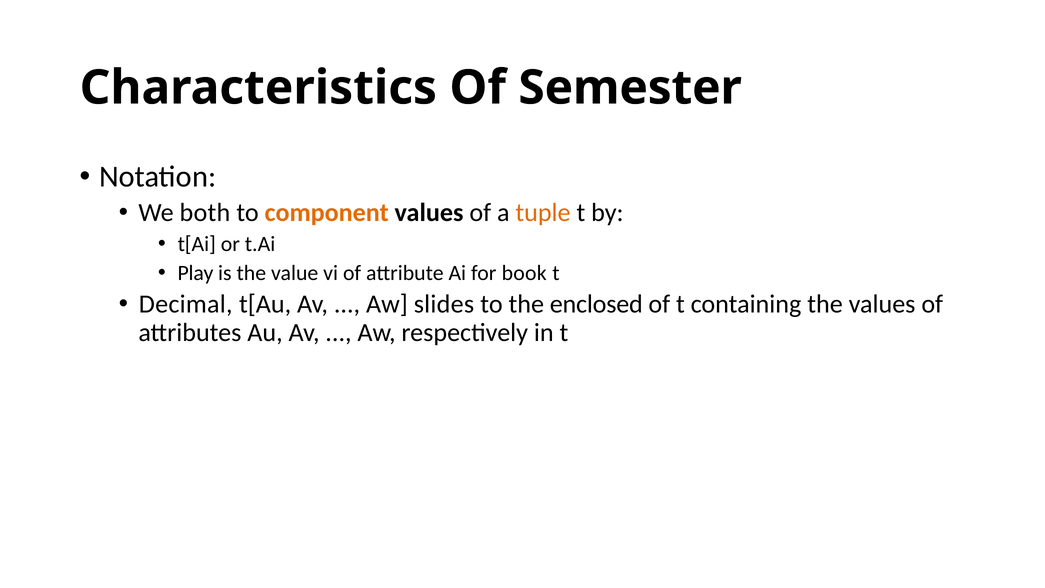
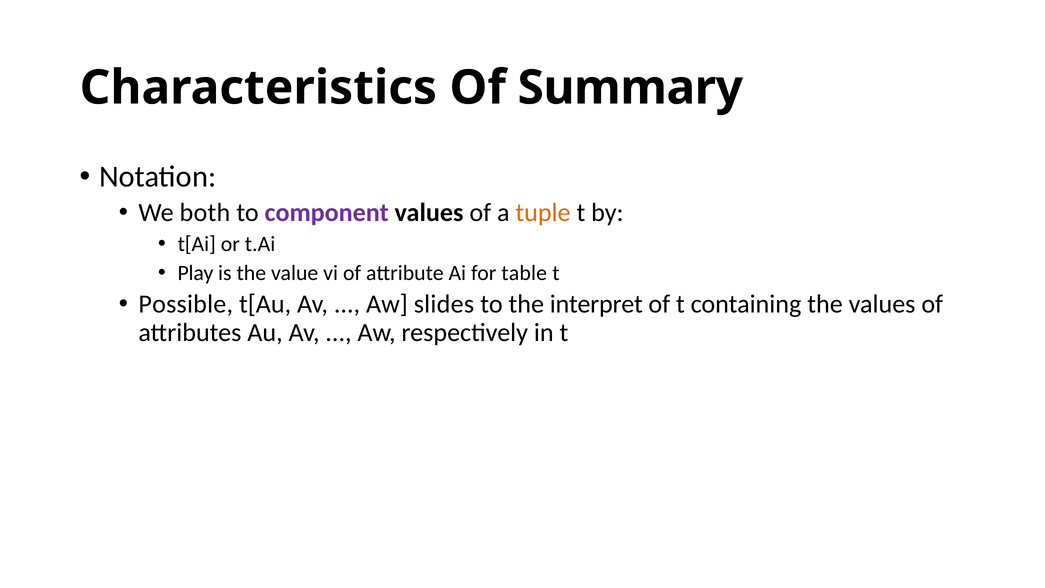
Semester: Semester -> Summary (630, 88)
component colour: orange -> purple (327, 213)
book: book -> table (524, 273)
Decimal: Decimal -> Possible (186, 304)
enclosed: enclosed -> interpret (596, 304)
